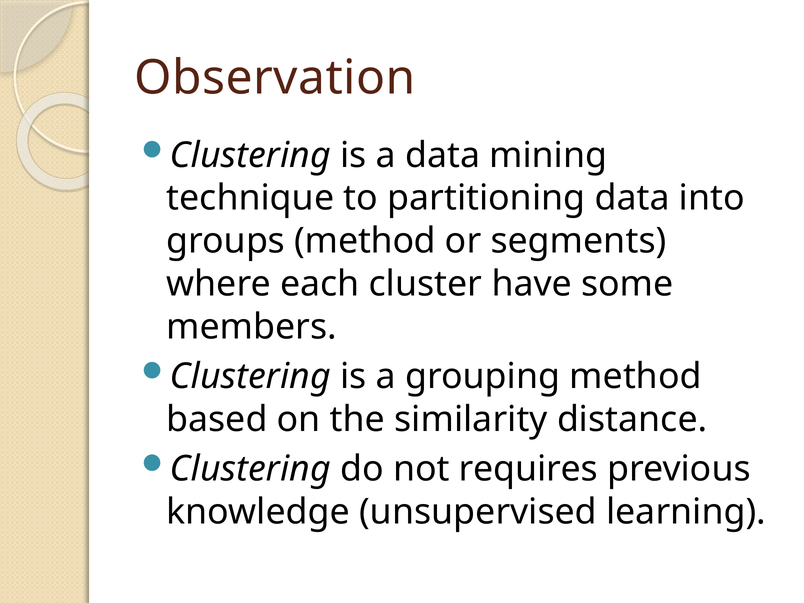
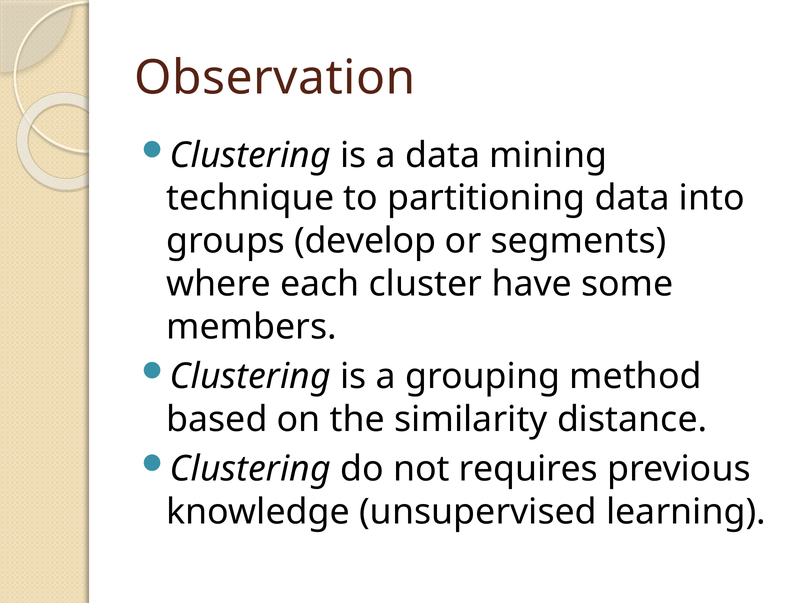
groups method: method -> develop (365, 241)
